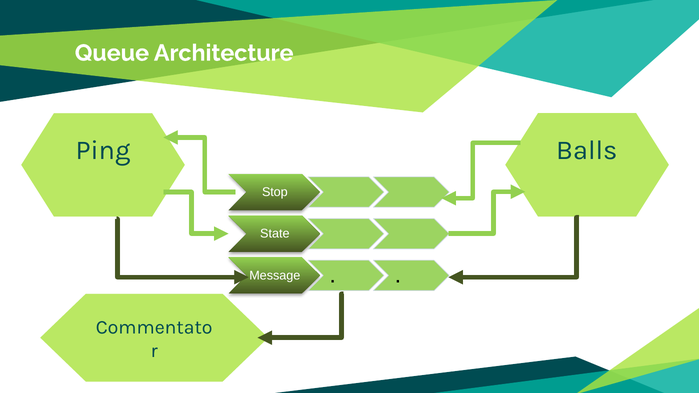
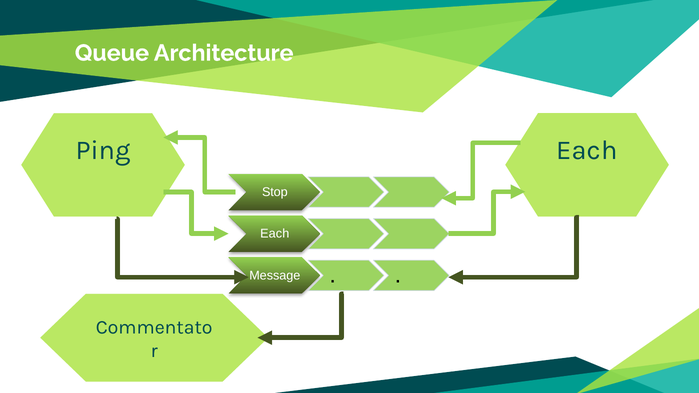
Ping Balls: Balls -> Each (587, 150)
State: State -> Each (275, 234)
